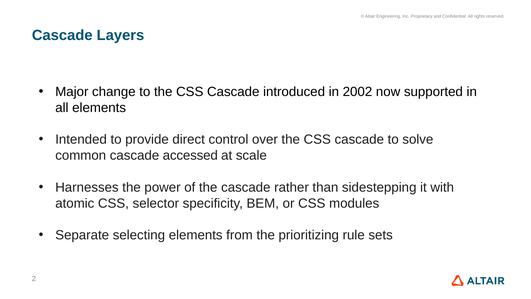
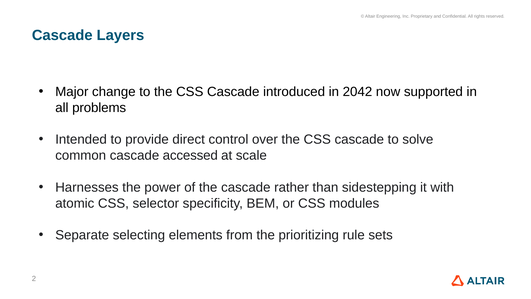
2002: 2002 -> 2042 (357, 92)
all elements: elements -> problems (99, 108)
